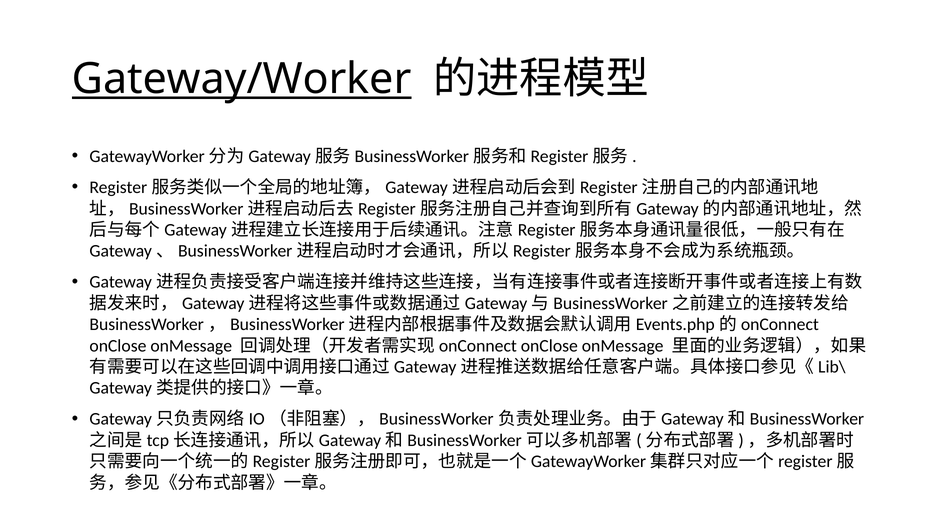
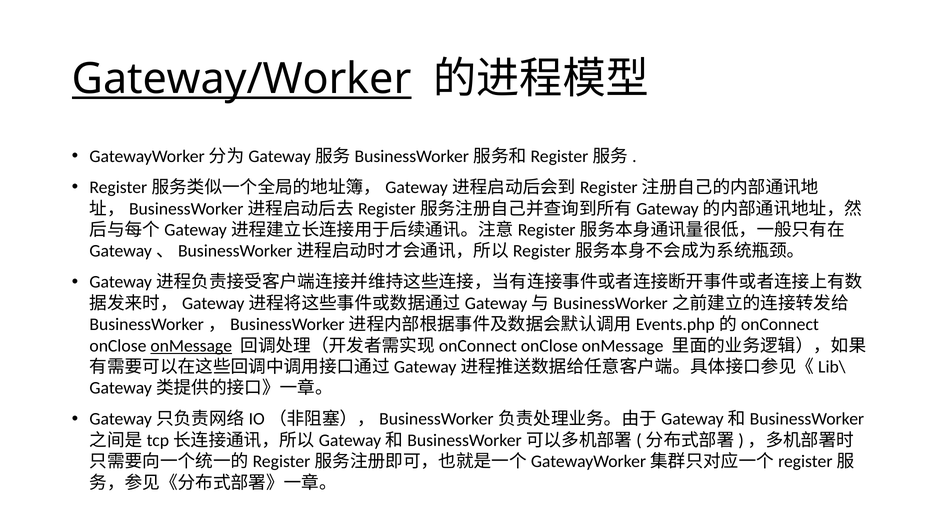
onMessage underline: none -> present (191, 346)
